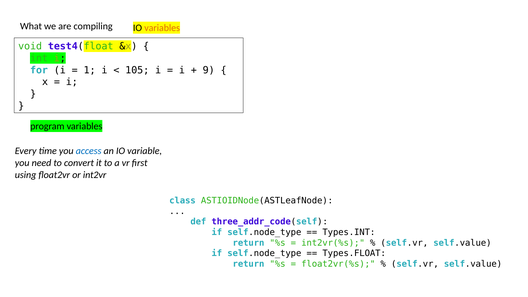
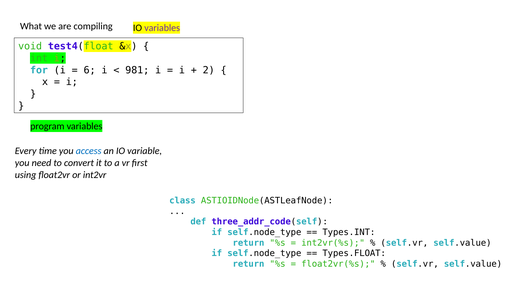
variables colour: orange -> purple (162, 28)
1: 1 -> 6 (90, 70)
105: 105 -> 981 (137, 70)
9: 9 -> 2 (209, 70)
